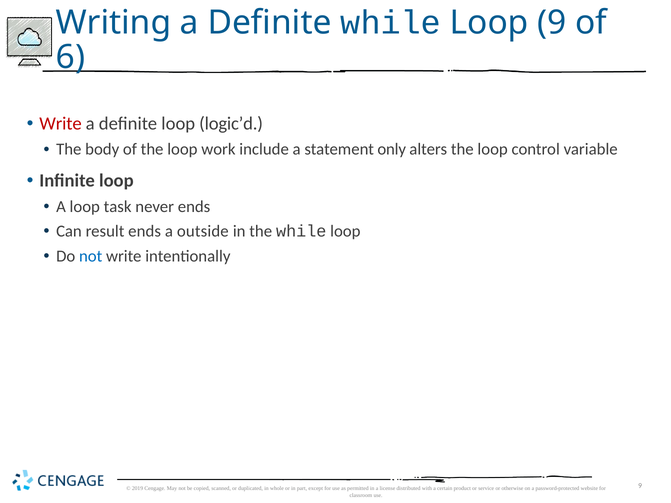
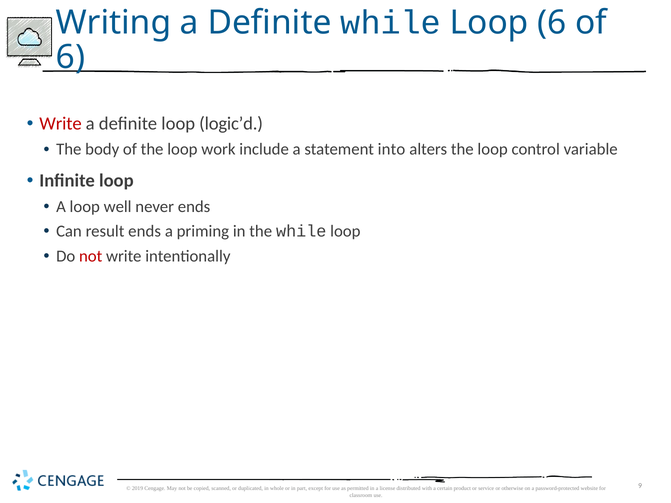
Loop 9: 9 -> 6 (552, 23)
only: only -> into (392, 150)
task: task -> well (118, 207)
outside: outside -> priming (203, 231)
not colour: blue -> red (91, 256)
